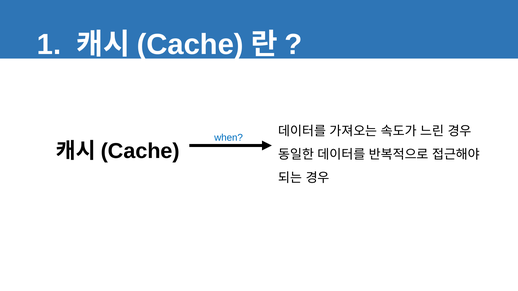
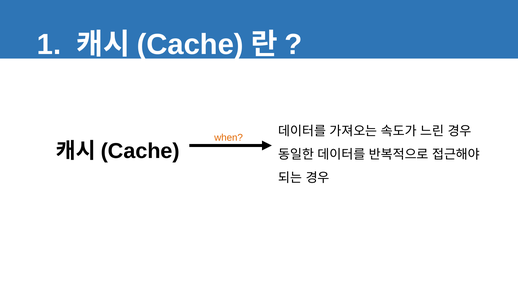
when colour: blue -> orange (229, 138)
